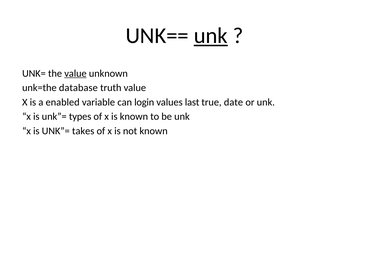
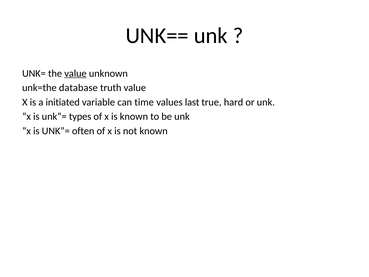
unk underline: present -> none (211, 36)
enabled: enabled -> initiated (63, 102)
login: login -> time (144, 102)
date: date -> hard (233, 102)
takes: takes -> often (83, 131)
